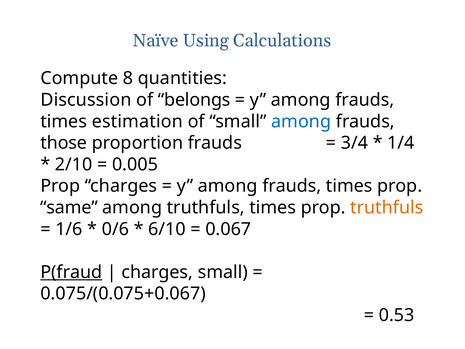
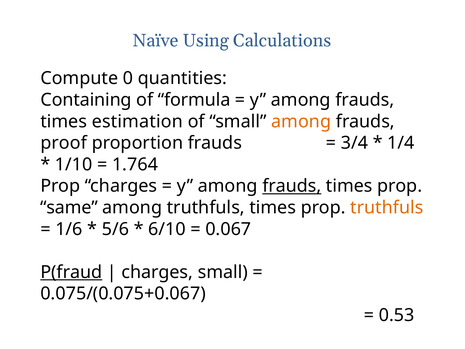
8: 8 -> 0 (128, 78)
Discussion: Discussion -> Containing (86, 100)
belongs: belongs -> formula (194, 100)
among colour: blue -> orange (301, 121)
those: those -> proof (64, 143)
2/10: 2/10 -> 1/10 (74, 165)
0.005: 0.005 -> 1.764 (135, 165)
frauds underline: none -> present (292, 186)
0/6: 0/6 -> 5/6 (115, 229)
